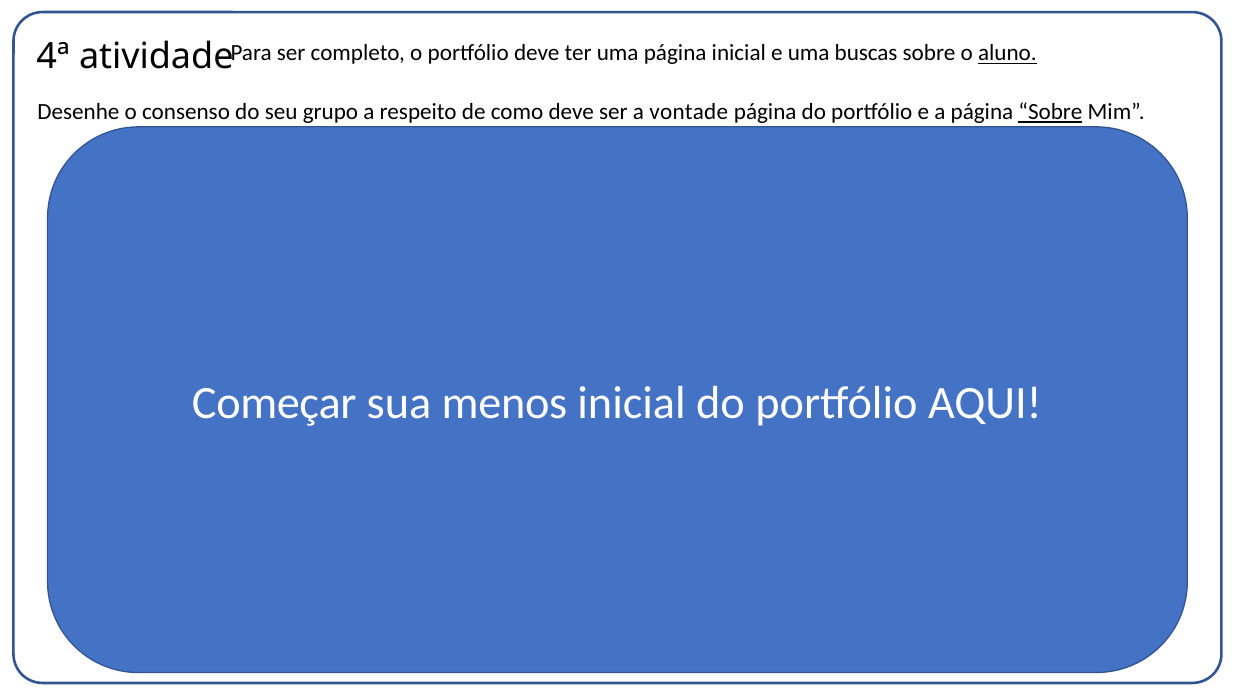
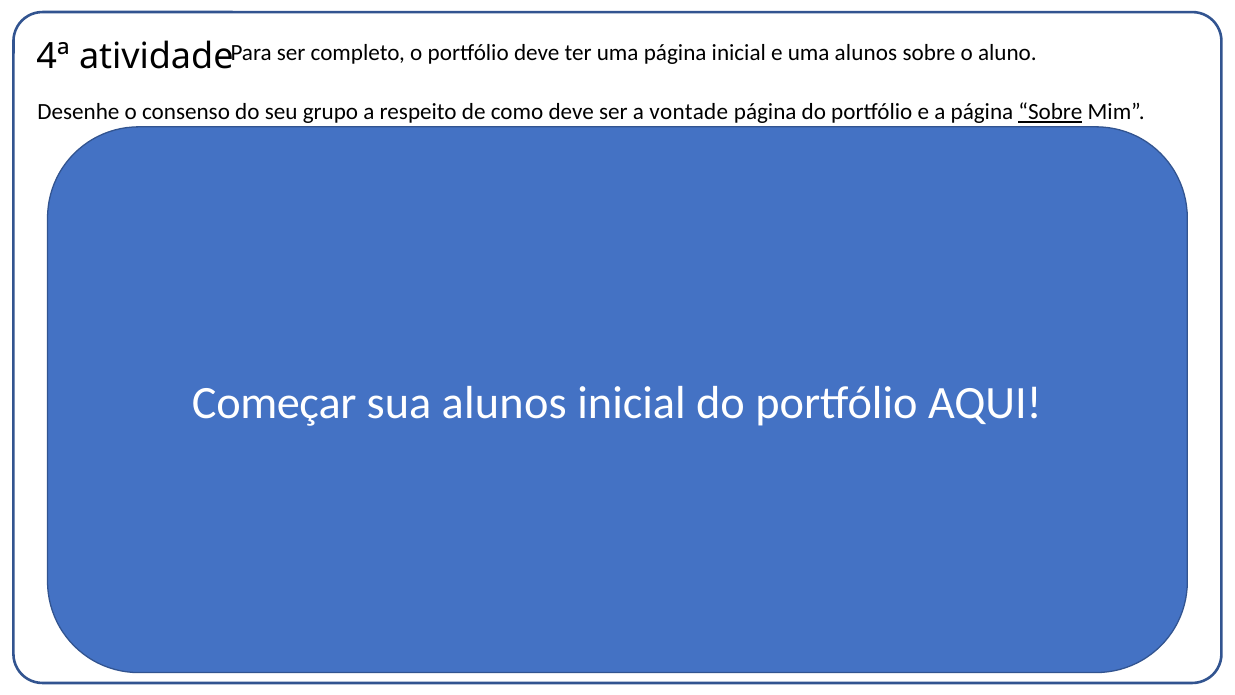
uma buscas: buscas -> alunos (866, 53)
aluno underline: present -> none (1007, 53)
sua menos: menos -> alunos (504, 403)
